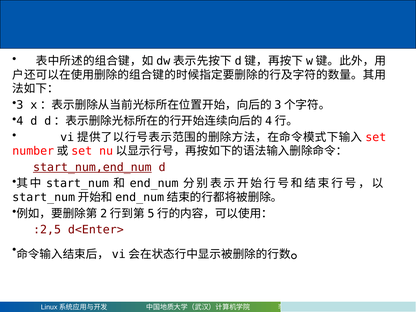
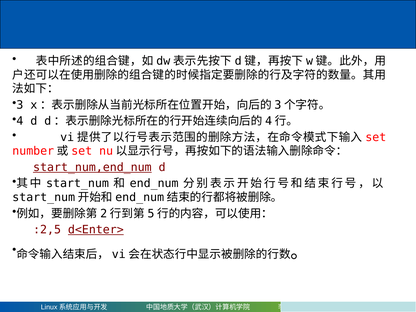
d<Enter> underline: none -> present (96, 230)
